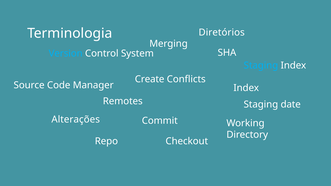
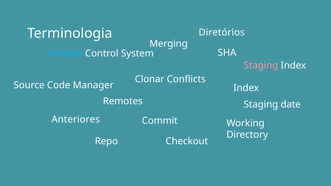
Staging colour: light blue -> pink (261, 66)
Create: Create -> Clonar (150, 79)
Alterações: Alterações -> Anteriores (76, 119)
